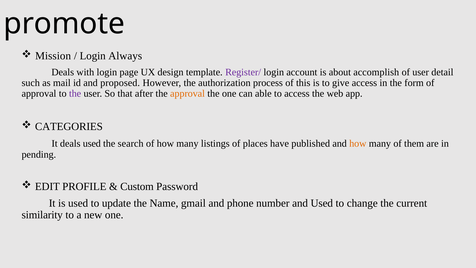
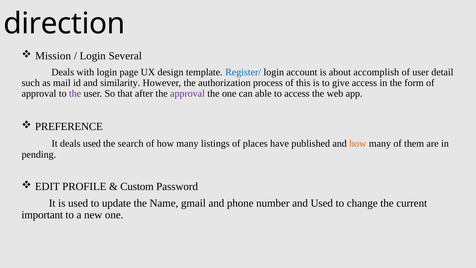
promote: promote -> direction (64, 24)
Always: Always -> Several (125, 56)
Register/ colour: purple -> blue (243, 72)
proposed: proposed -> similarity (120, 83)
approval colour: orange -> purple (188, 93)
CATEGORIES: CATEGORIES -> PREFERENCE (69, 126)
similarity: similarity -> important (42, 215)
